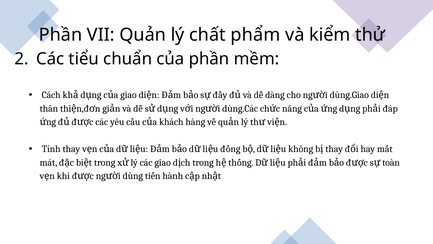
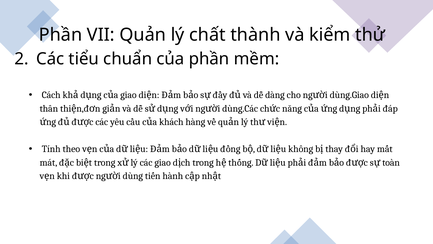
phẩm: phẩm -> thành (255, 35)
Tính thay: thay -> theo (71, 149)
